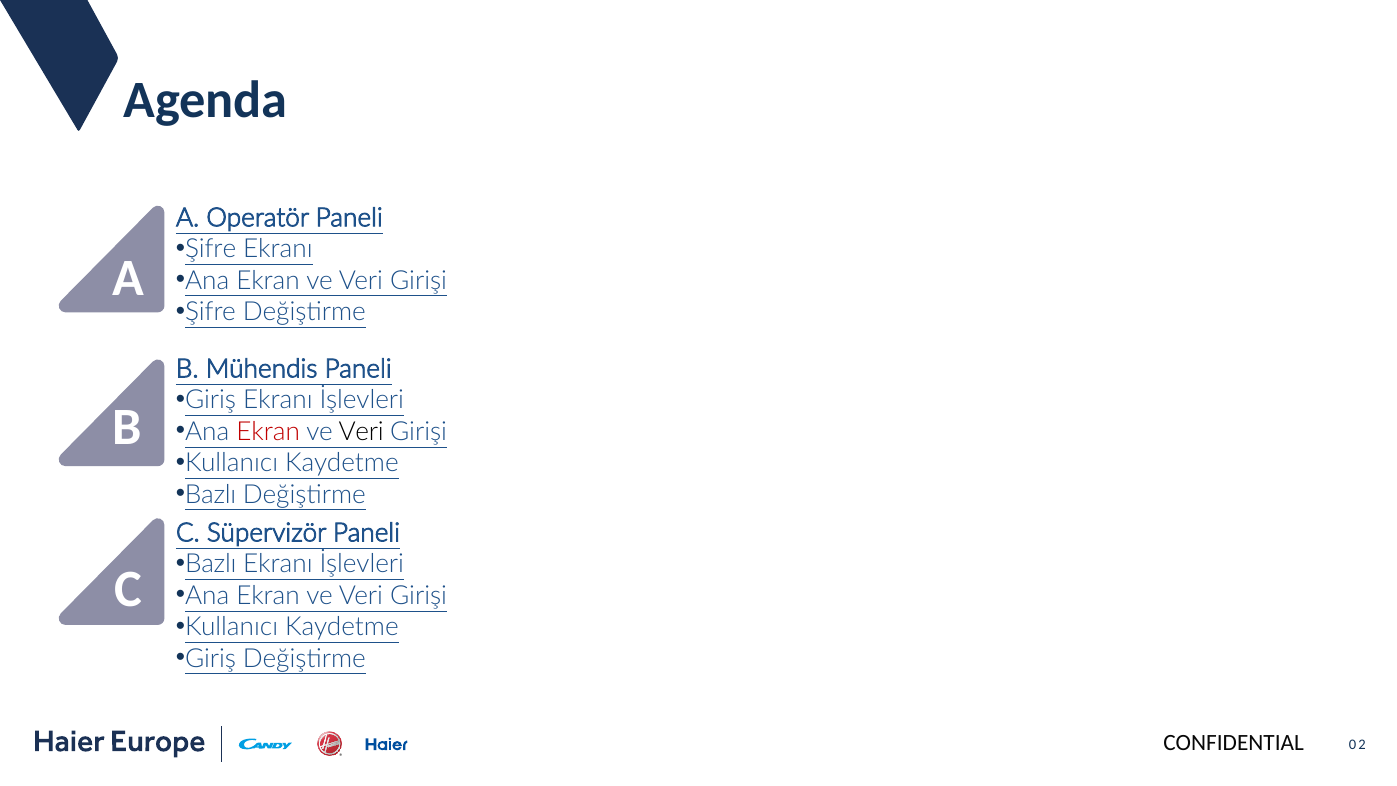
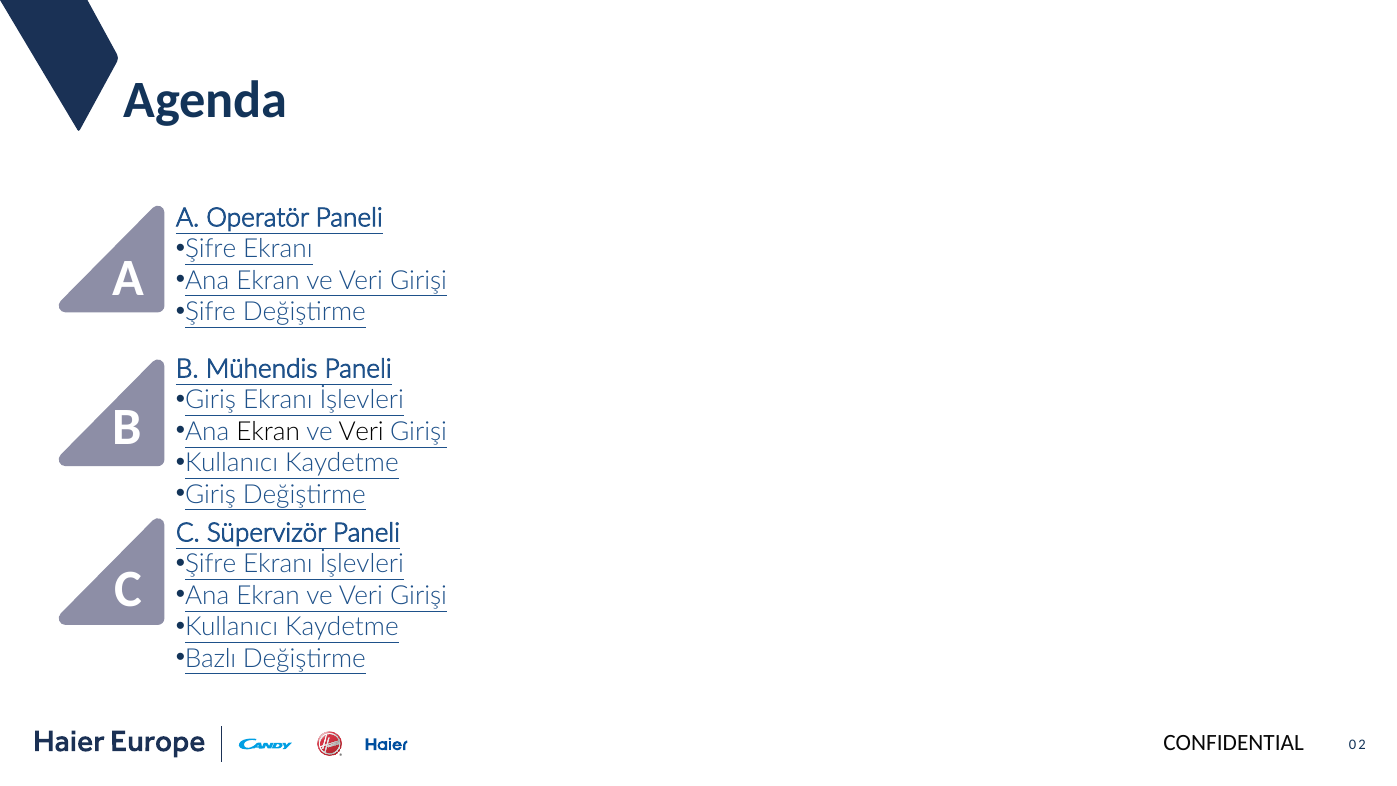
Ekran colour: red -> black (268, 432)
Bazlı: Bazlı -> Giriş (210, 494)
Bazlı: Bazlı -> Şifre (211, 564)
Giriş: Giriş -> Bazlı (211, 658)
